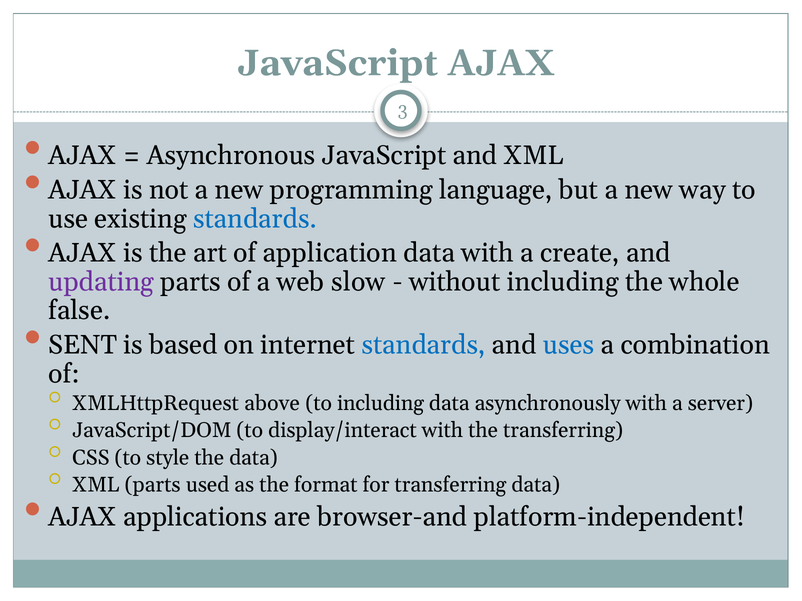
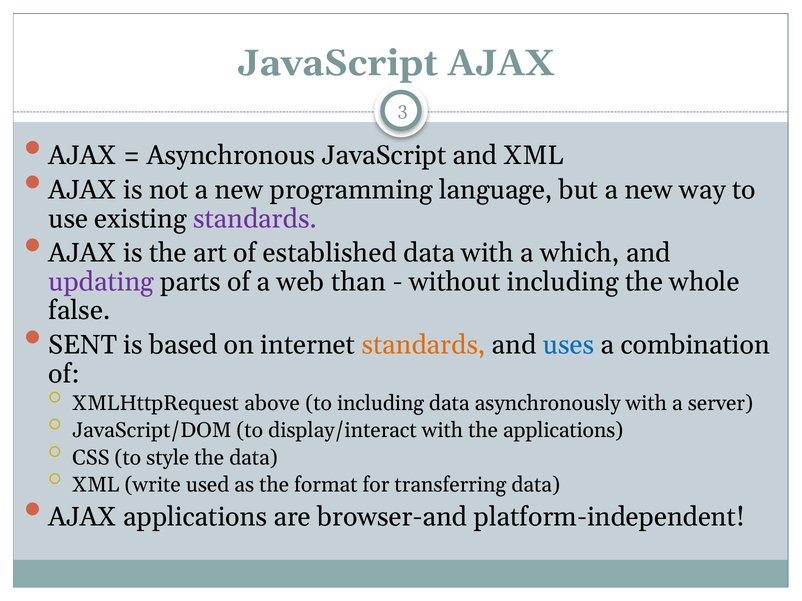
standards colour: blue -> purple (255, 219)
application: application -> established (330, 253)
create: create -> which (580, 253)
slow: slow -> than (358, 282)
standards colour: blue -> orange (423, 345)
the transferring: transferring -> applications (563, 431)
XML parts: parts -> write (153, 485)
